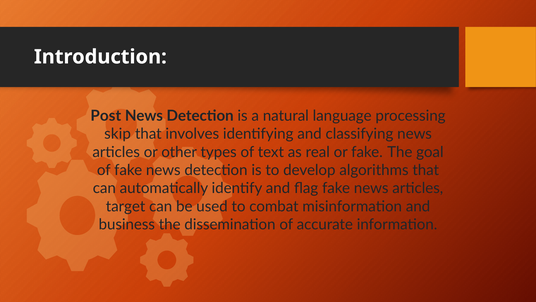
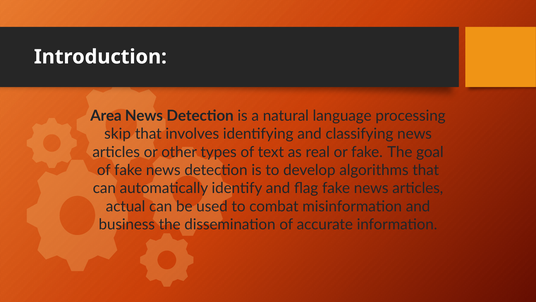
Post: Post -> Area (106, 116)
target: target -> actual (126, 206)
